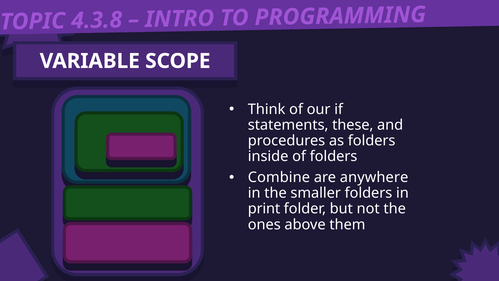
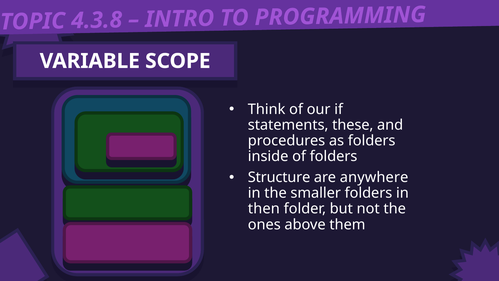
Combine: Combine -> Structure (279, 177)
print: print -> then (264, 209)
